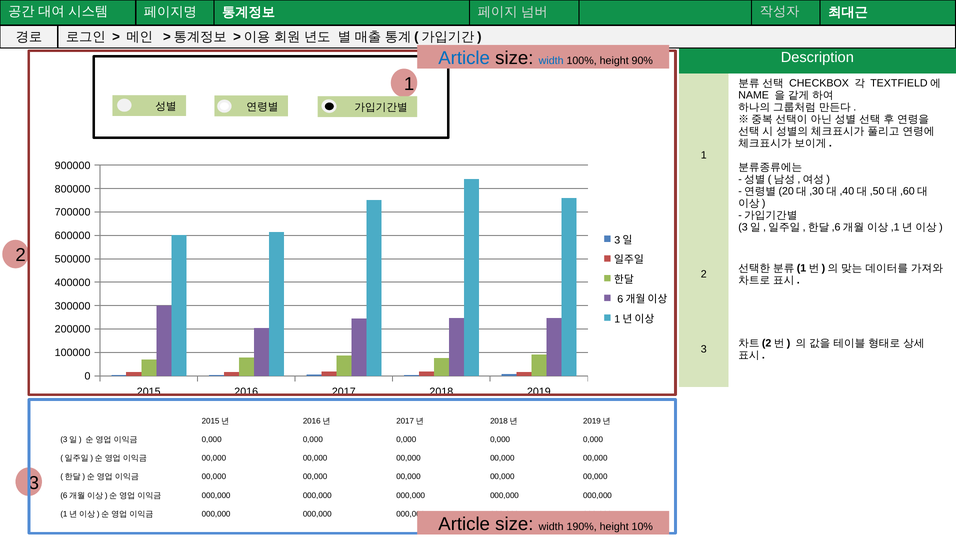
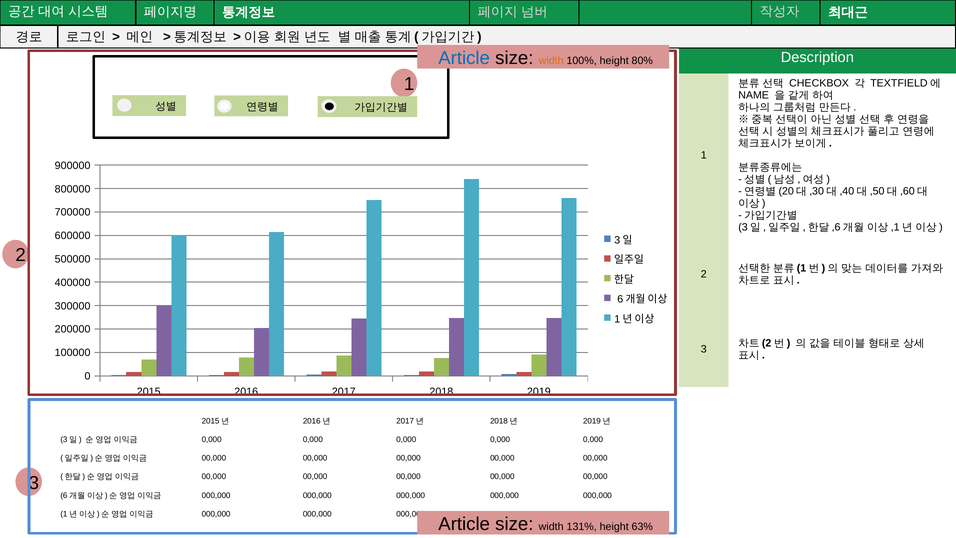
width colour: blue -> orange (551, 61)
90%: 90% -> 80% (642, 61)
190%: 190% -> 131% (582, 526)
10%: 10% -> 63% (642, 526)
